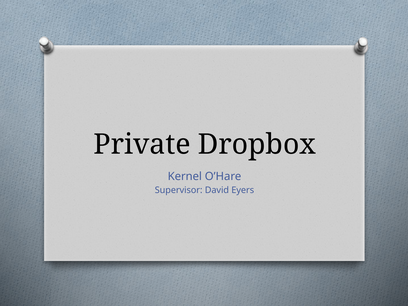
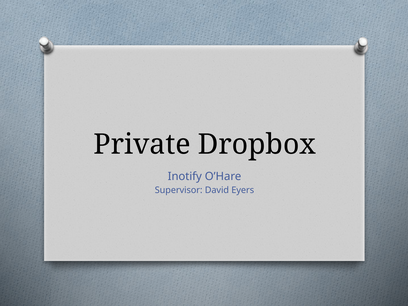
Kernel: Kernel -> Inotify (185, 176)
